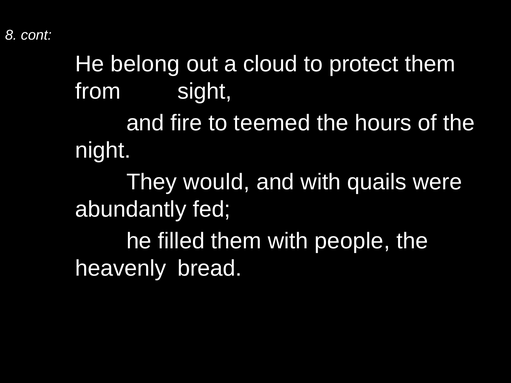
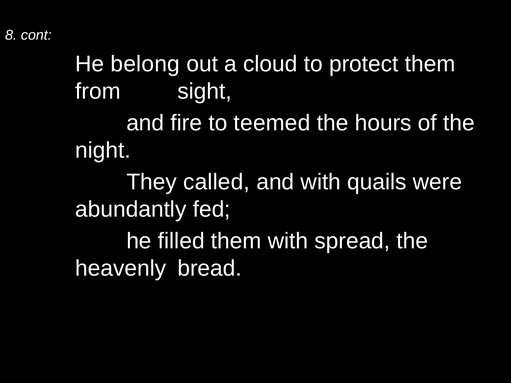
would: would -> called (217, 182)
people: people -> spread (352, 241)
